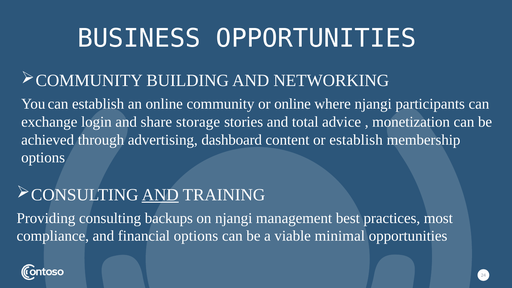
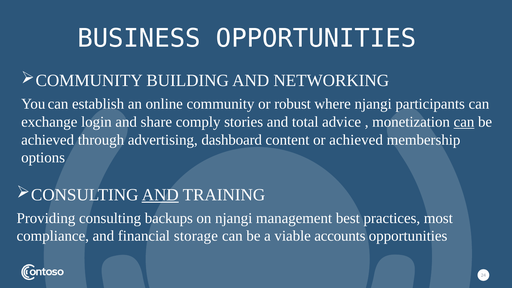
or online: online -> robust (293, 104)
storage: storage -> comply (198, 122)
can underline: none -> present (464, 122)
or establish: establish -> achieved (356, 140)
financial options: options -> storage (196, 236)
minimal: minimal -> accounts (340, 236)
